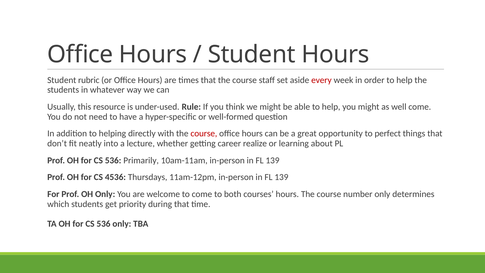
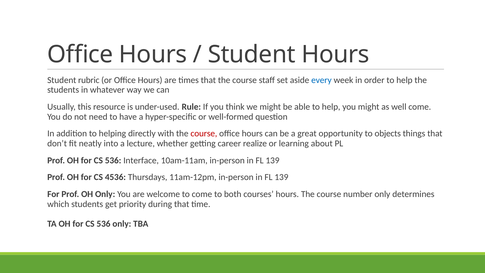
every colour: red -> blue (321, 80)
perfect: perfect -> objects (388, 134)
Primarily: Primarily -> Interface (141, 160)
